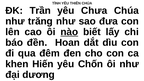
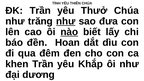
Chưa: Chưa -> Thưở (94, 11)
như underline: none -> present (66, 21)
khen Hiến: Hiến -> Trần (43, 64)
Chốn: Chốn -> Khắp (90, 64)
